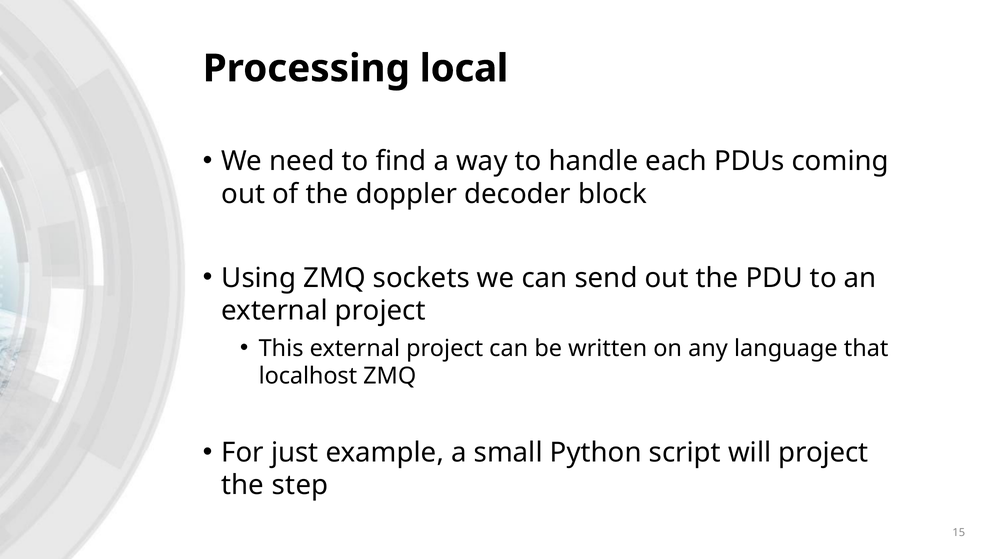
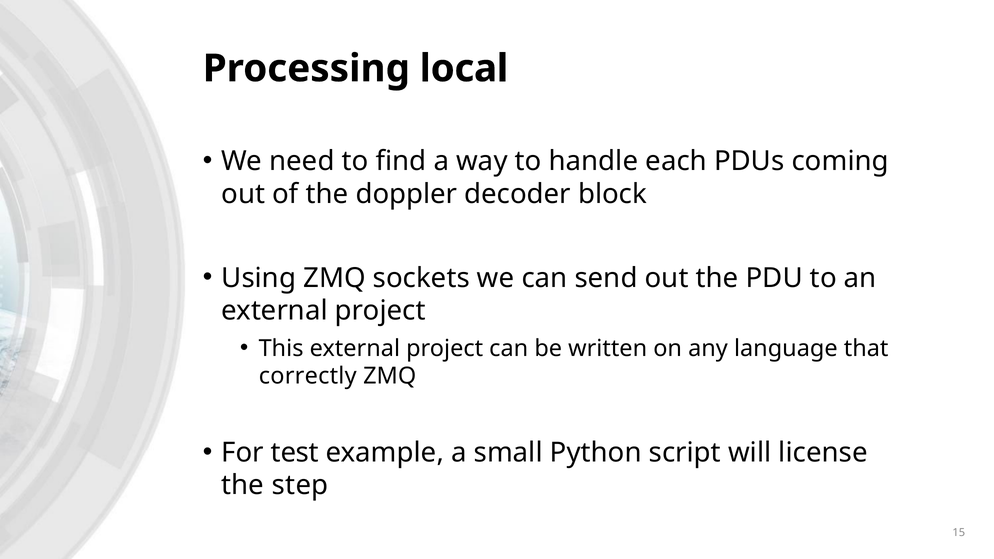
localhost: localhost -> correctly (308, 376)
just: just -> test (295, 453)
will project: project -> license (823, 453)
